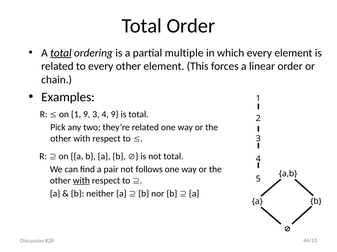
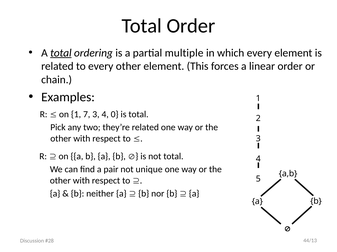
1 9: 9 -> 7 (87, 115)
4 9: 9 -> 0 (115, 115)
follows: follows -> unique (149, 170)
with underline: present -> none (81, 181)
